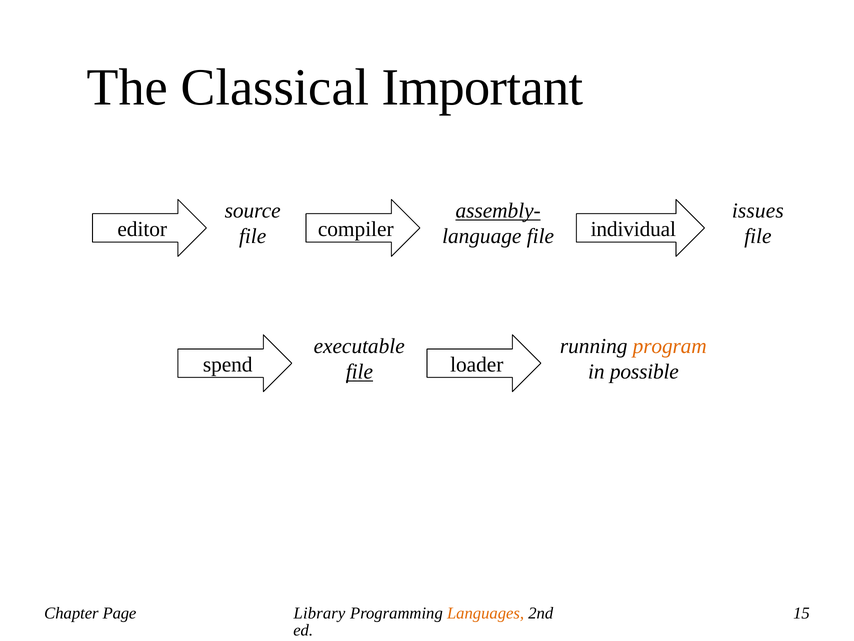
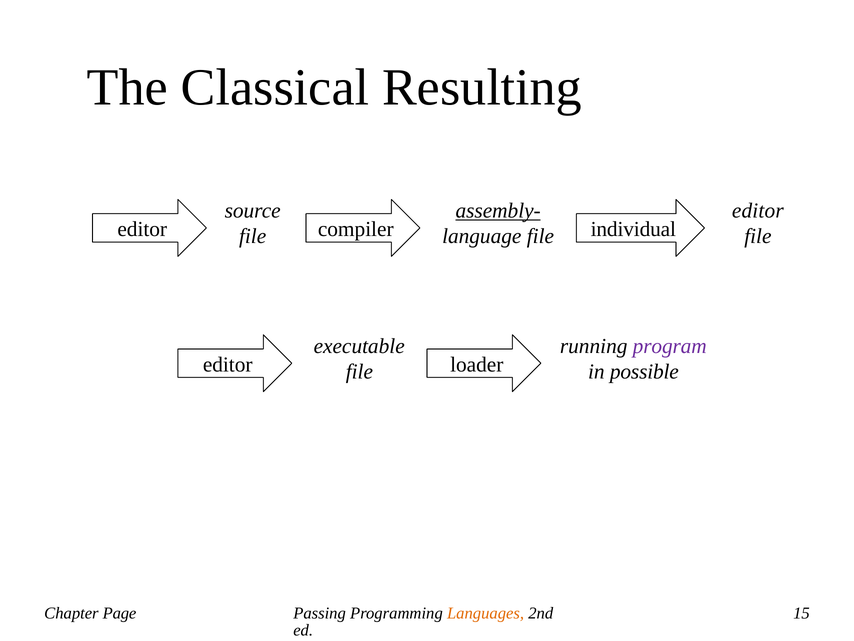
Important: Important -> Resulting (482, 87)
issues: issues -> editor (758, 211)
program colour: orange -> purple (670, 346)
spend: spend -> editor (228, 364)
file underline: present -> none (359, 371)
Library: Library -> Passing (320, 613)
